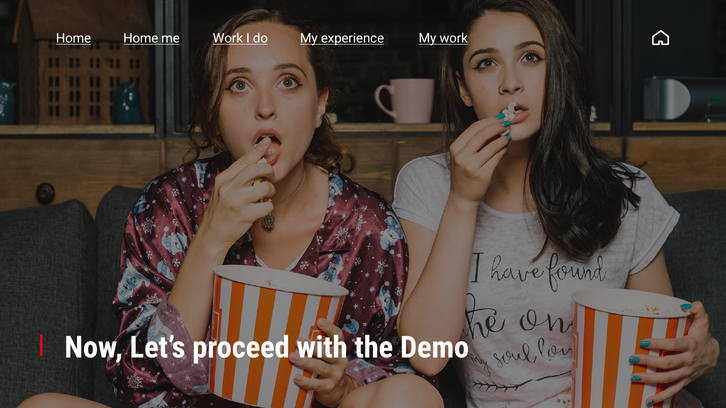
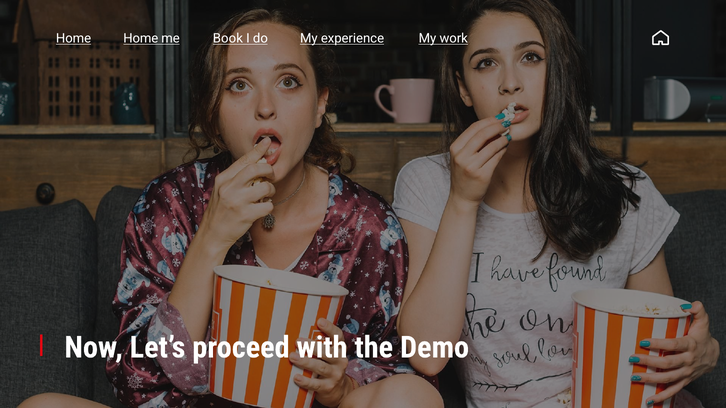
me Work: Work -> Book (228, 39)
